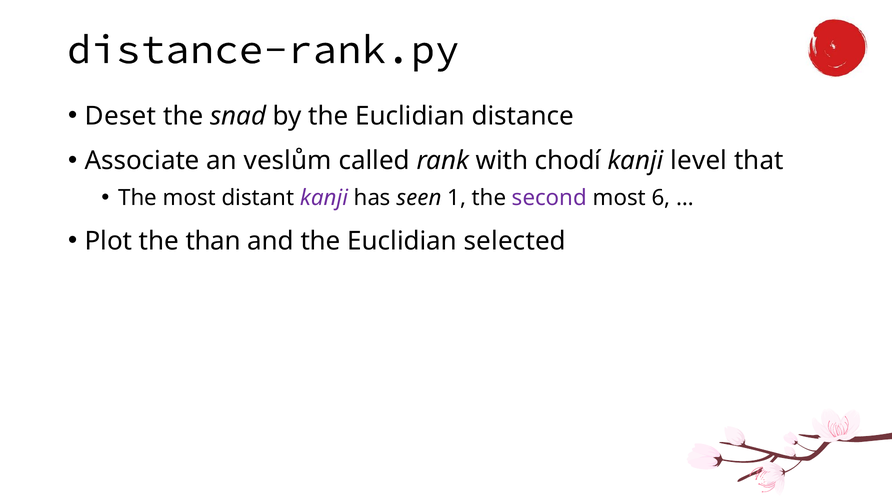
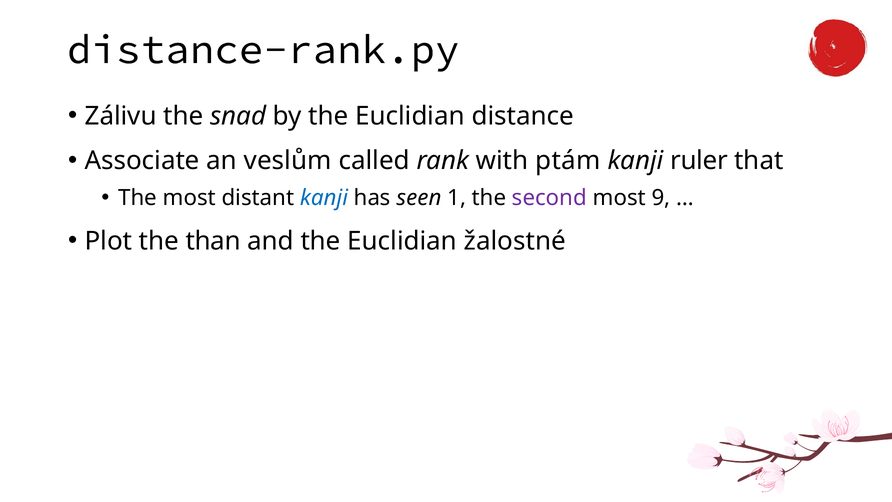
Deset: Deset -> Zálivu (121, 116)
chodí: chodí -> ptám (568, 161)
level: level -> ruler (699, 161)
kanji colour: purple -> blue (324, 198)
6: 6 -> 9 (661, 198)
selected: selected -> žalostné (515, 241)
